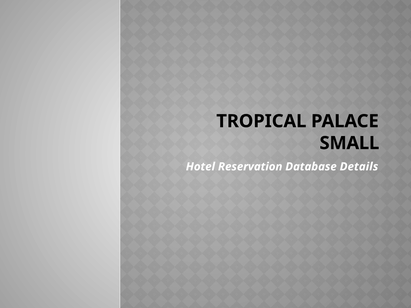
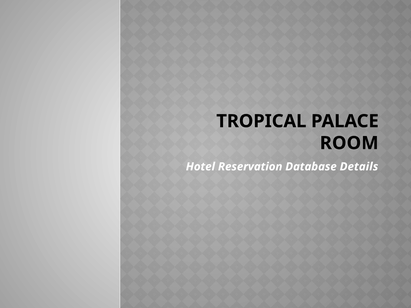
SMALL: SMALL -> ROOM (349, 143)
